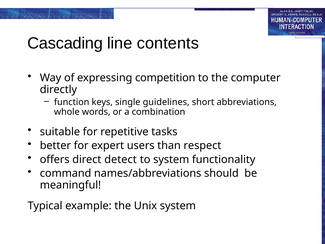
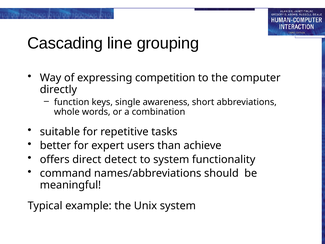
contents: contents -> grouping (168, 43)
guidelines: guidelines -> awareness (166, 102)
respect: respect -> achieve (202, 145)
